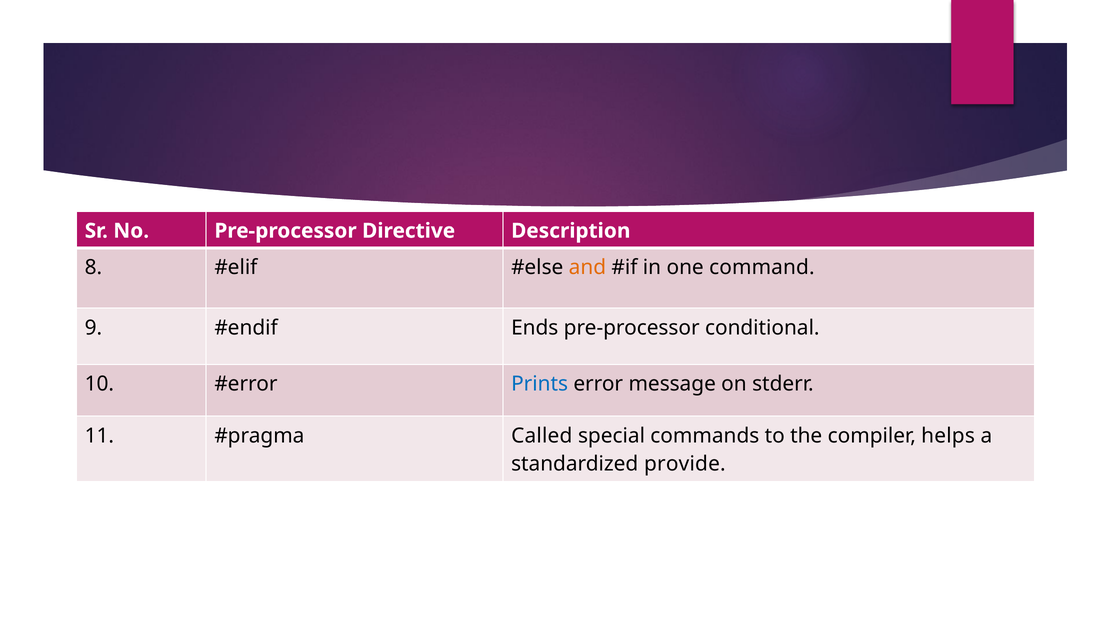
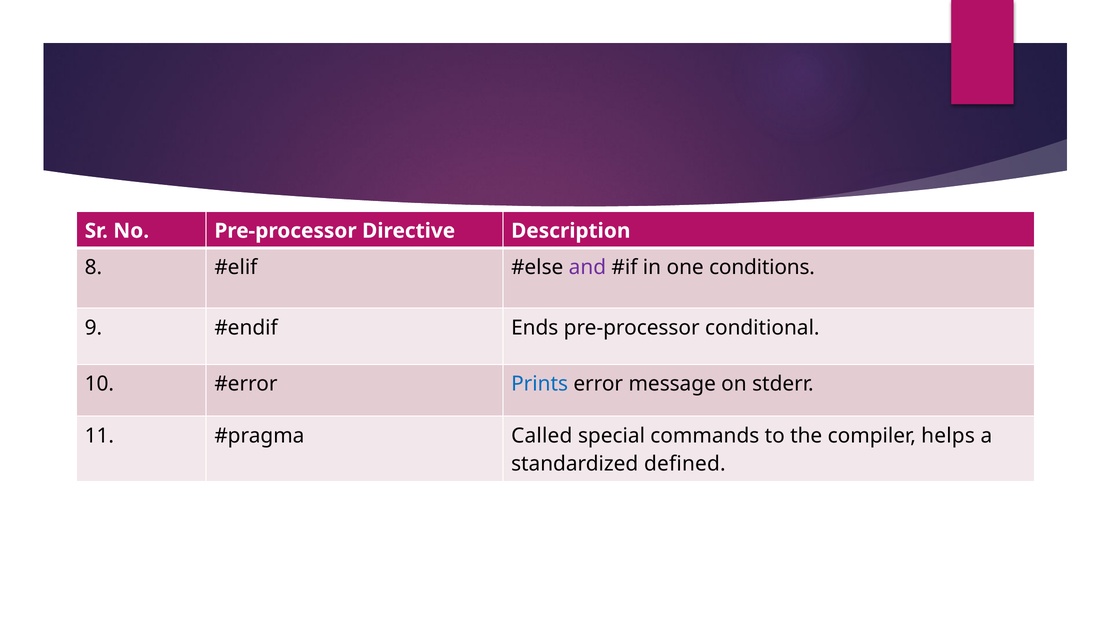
and colour: orange -> purple (587, 268)
command: command -> conditions (762, 268)
provide: provide -> defined (685, 464)
